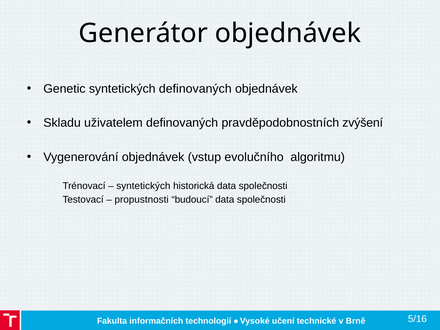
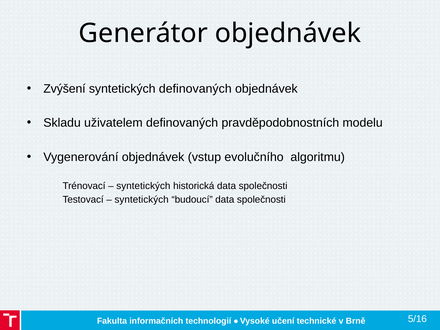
Genetic: Genetic -> Zvýšení (64, 89)
zvýšení: zvýšení -> modelu (363, 123)
propustnosti: propustnosti -> syntetických (142, 200)
